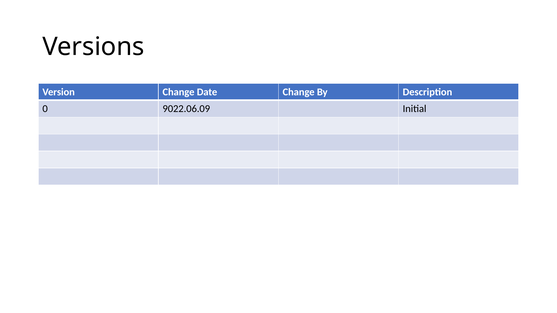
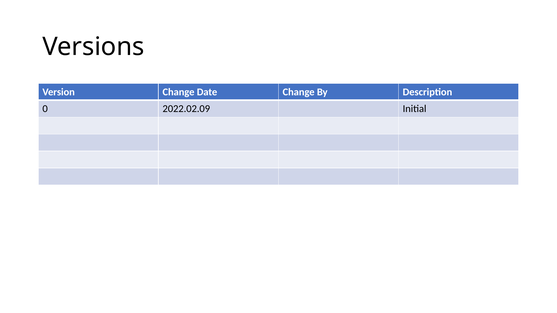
9022.06.09: 9022.06.09 -> 2022.02.09 (186, 109)
